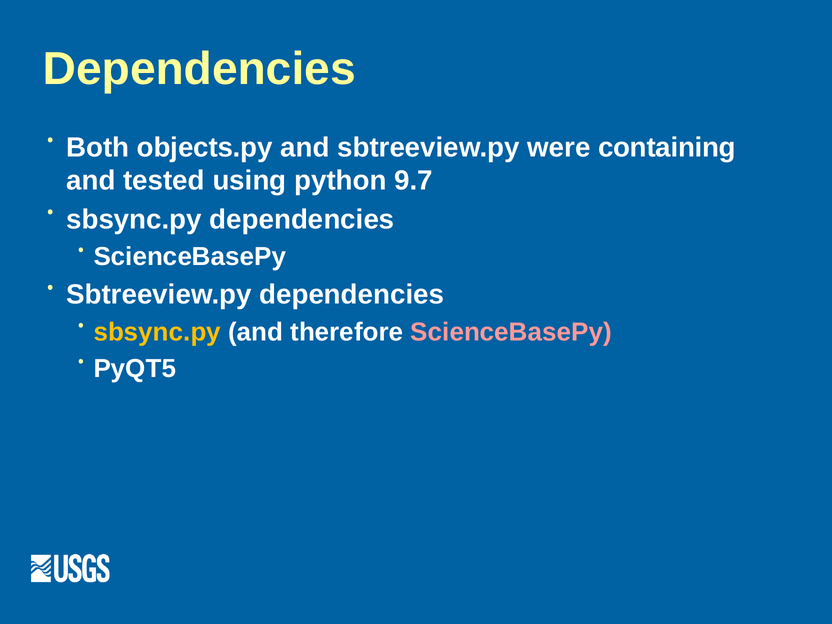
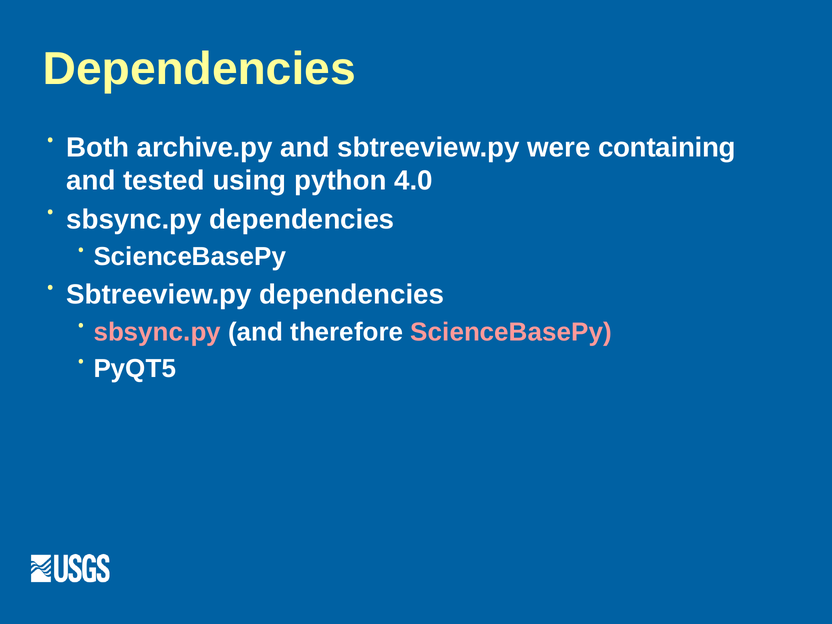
objects.py: objects.py -> archive.py (205, 147)
9.7: 9.7 -> 4.0 (413, 181)
sbsync.py colour: yellow -> pink (157, 332)
